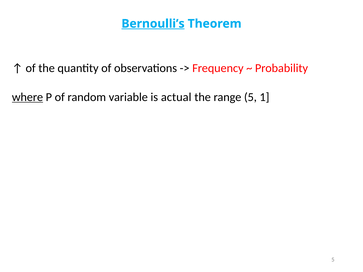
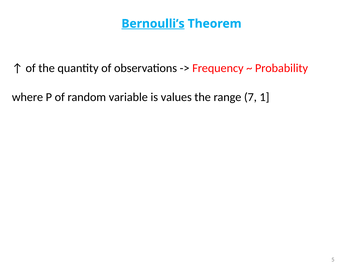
where underline: present -> none (27, 97)
actual: actual -> values (176, 97)
range 5: 5 -> 7 (250, 97)
